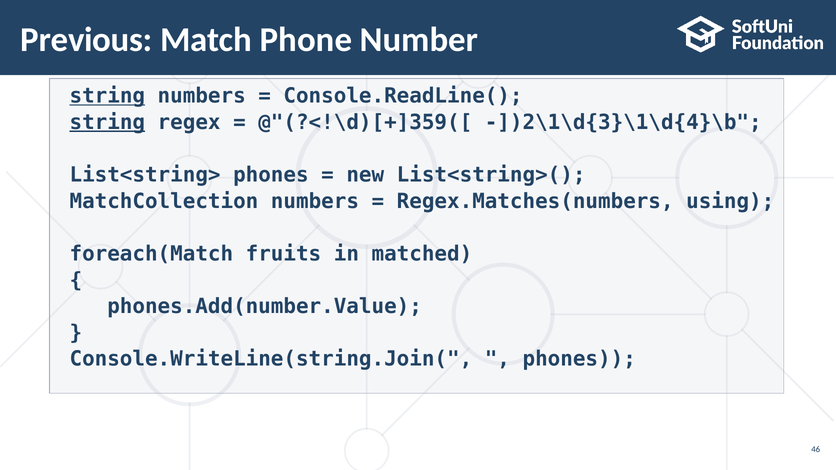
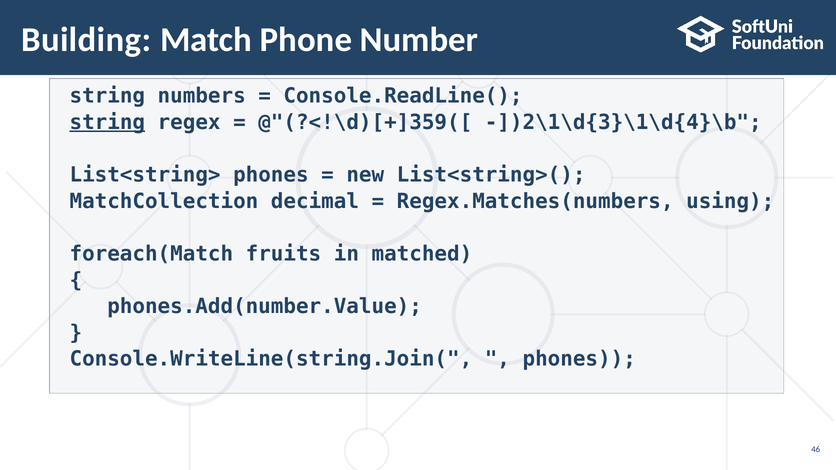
Previous: Previous -> Building (86, 40)
string underline: present -> none (107, 96)
MatchCollection numbers: numbers -> decimal (315, 201)
